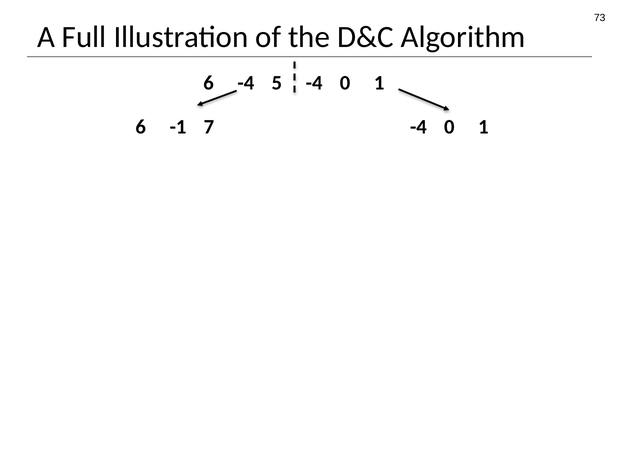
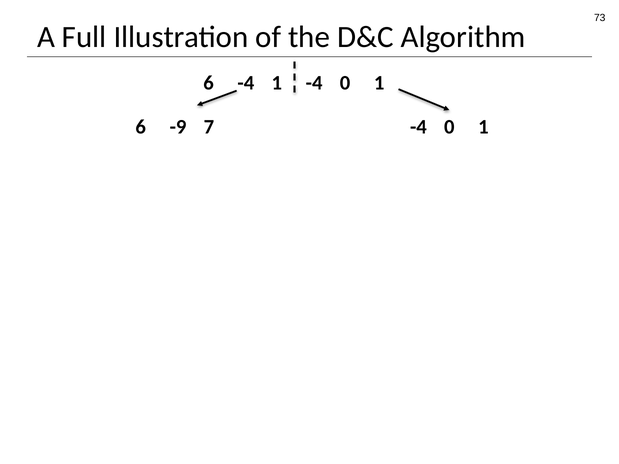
-4 5: 5 -> 1 (277, 83)
-1: -1 -> -9 (178, 127)
